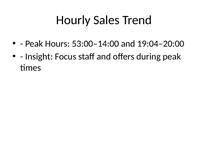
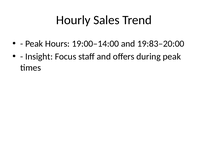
53:00–14:00: 53:00–14:00 -> 19:00–14:00 (95, 44)
19:04–20:00: 19:04–20:00 -> 19:83–20:00 (161, 44)
